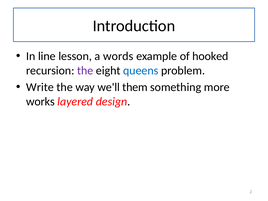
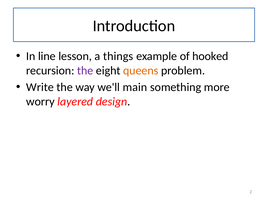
words: words -> things (118, 56)
queens colour: blue -> orange (141, 71)
them: them -> main (135, 87)
works: works -> worry (40, 101)
